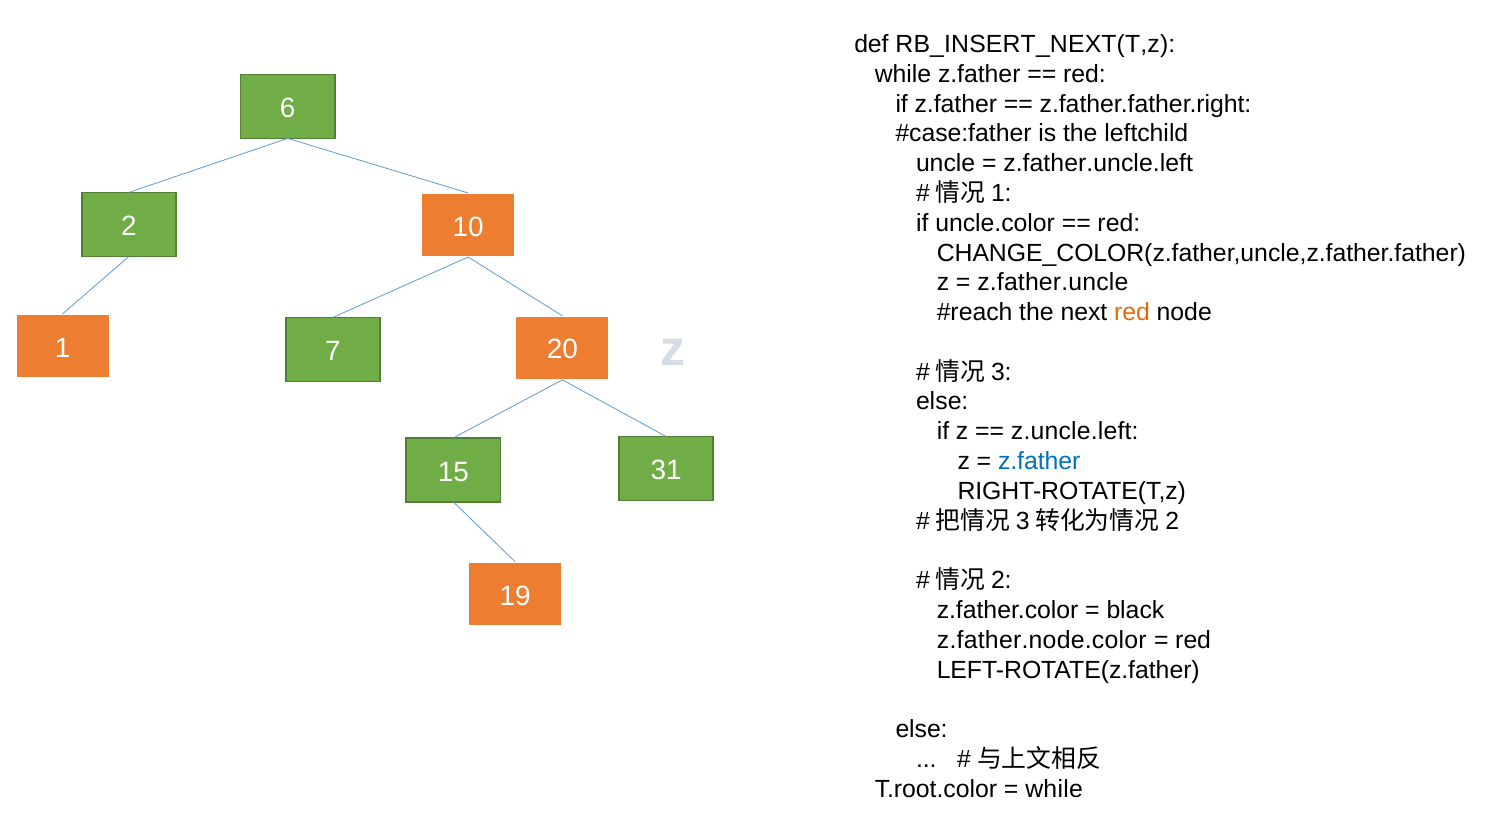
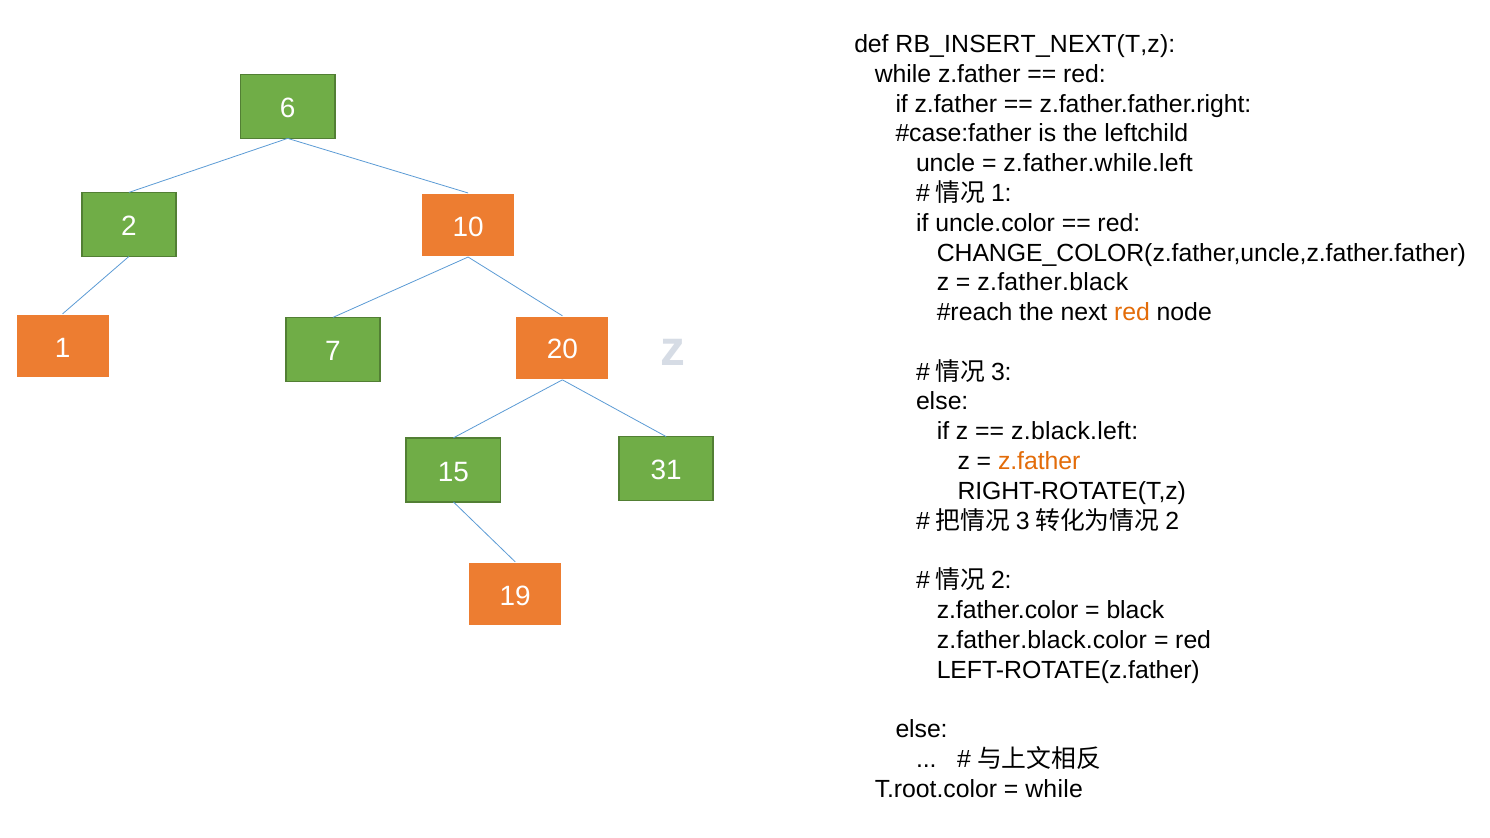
z.father.uncle.left: z.father.uncle.left -> z.father.while.left (1098, 164)
z.father.uncle: z.father.uncle -> z.father.black (1053, 283)
z.uncle.left: z.uncle.left -> z.black.left (1075, 432)
z.father colour: blue -> orange (1039, 461)
z.father.node.color: z.father.node.color -> z.father.black.color (1042, 640)
